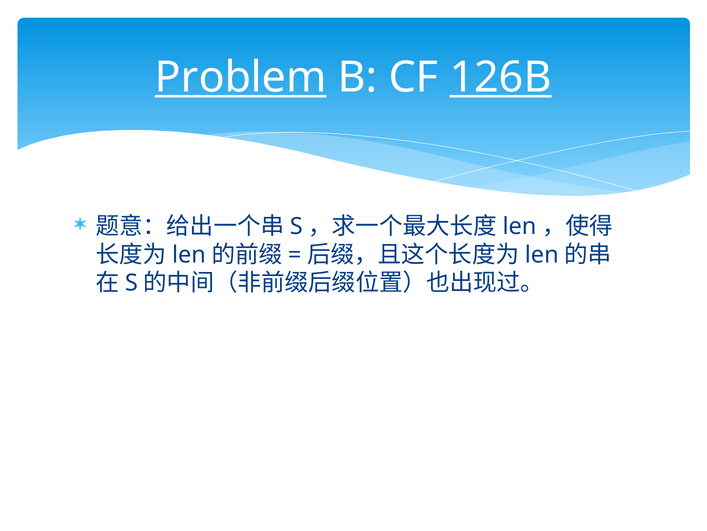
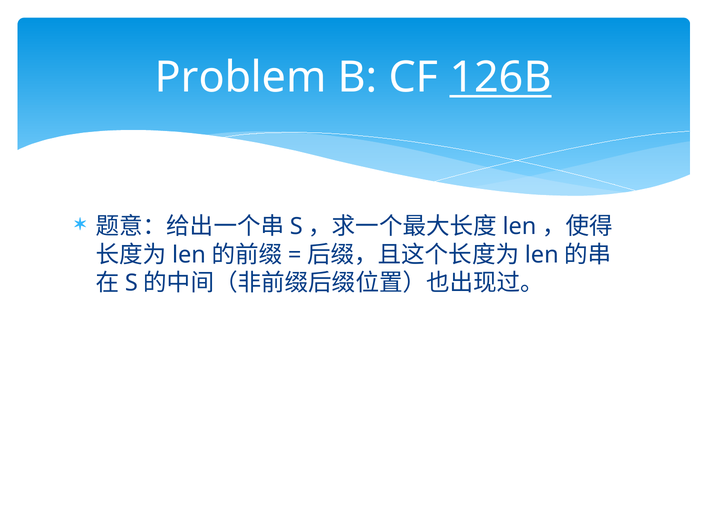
Problem underline: present -> none (241, 78)
